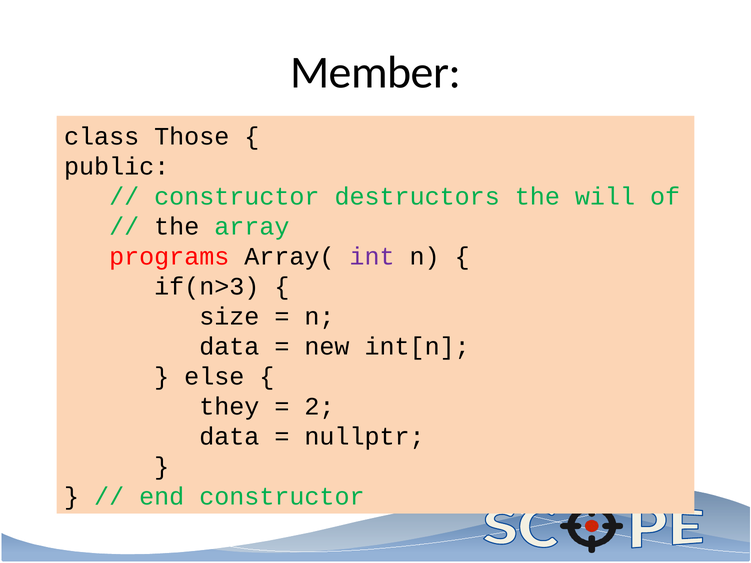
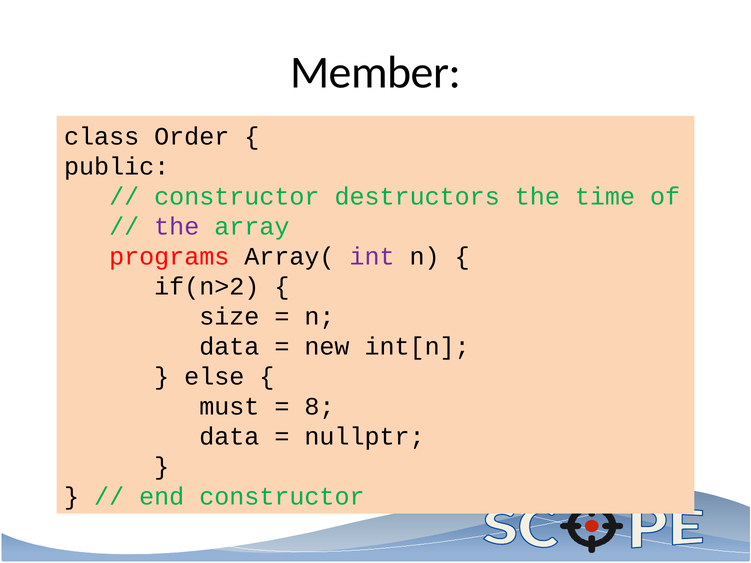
Those: Those -> Order (192, 136)
will: will -> time (605, 196)
the colour: black -> purple (177, 226)
if(n>3: if(n>3 -> if(n>2 (207, 287)
they: they -> must (229, 407)
2: 2 -> 8 (319, 407)
